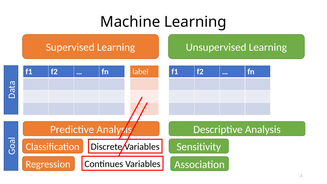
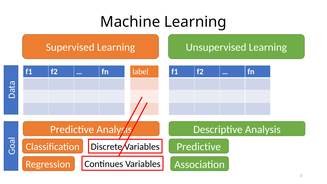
Sensitivity: Sensitivity -> Predictive (199, 147)
